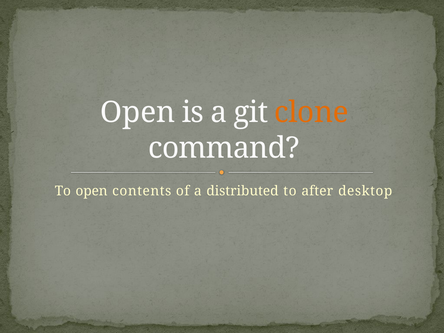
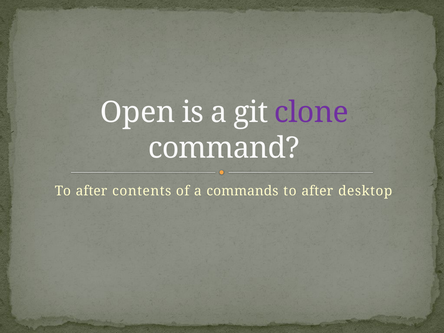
clone colour: orange -> purple (311, 112)
open: open -> after (91, 191)
distributed: distributed -> commands (242, 191)
